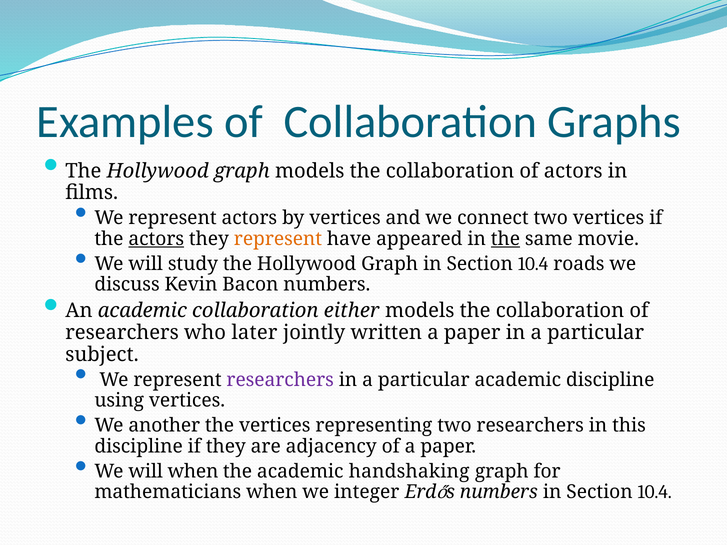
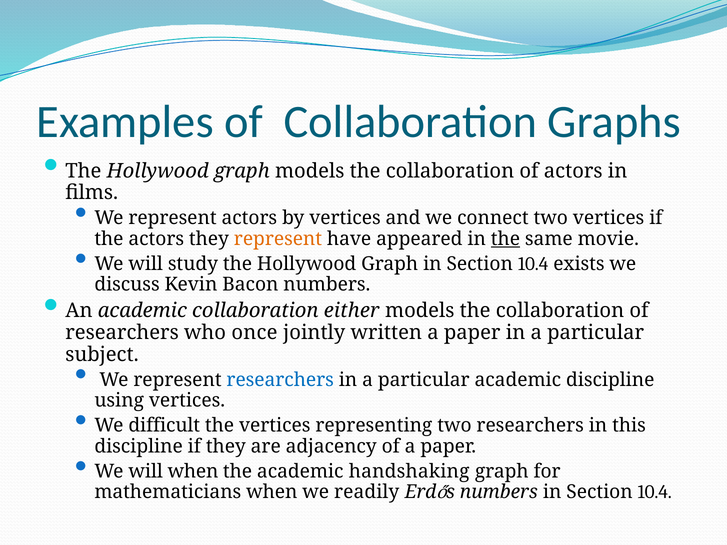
actors underline: present -> none (156, 239)
roads: roads -> exists (579, 264)
later: later -> once (254, 333)
researchers colour: purple -> blue (280, 380)
another: another -> difficult (164, 426)
integer: integer -> readily (367, 492)
